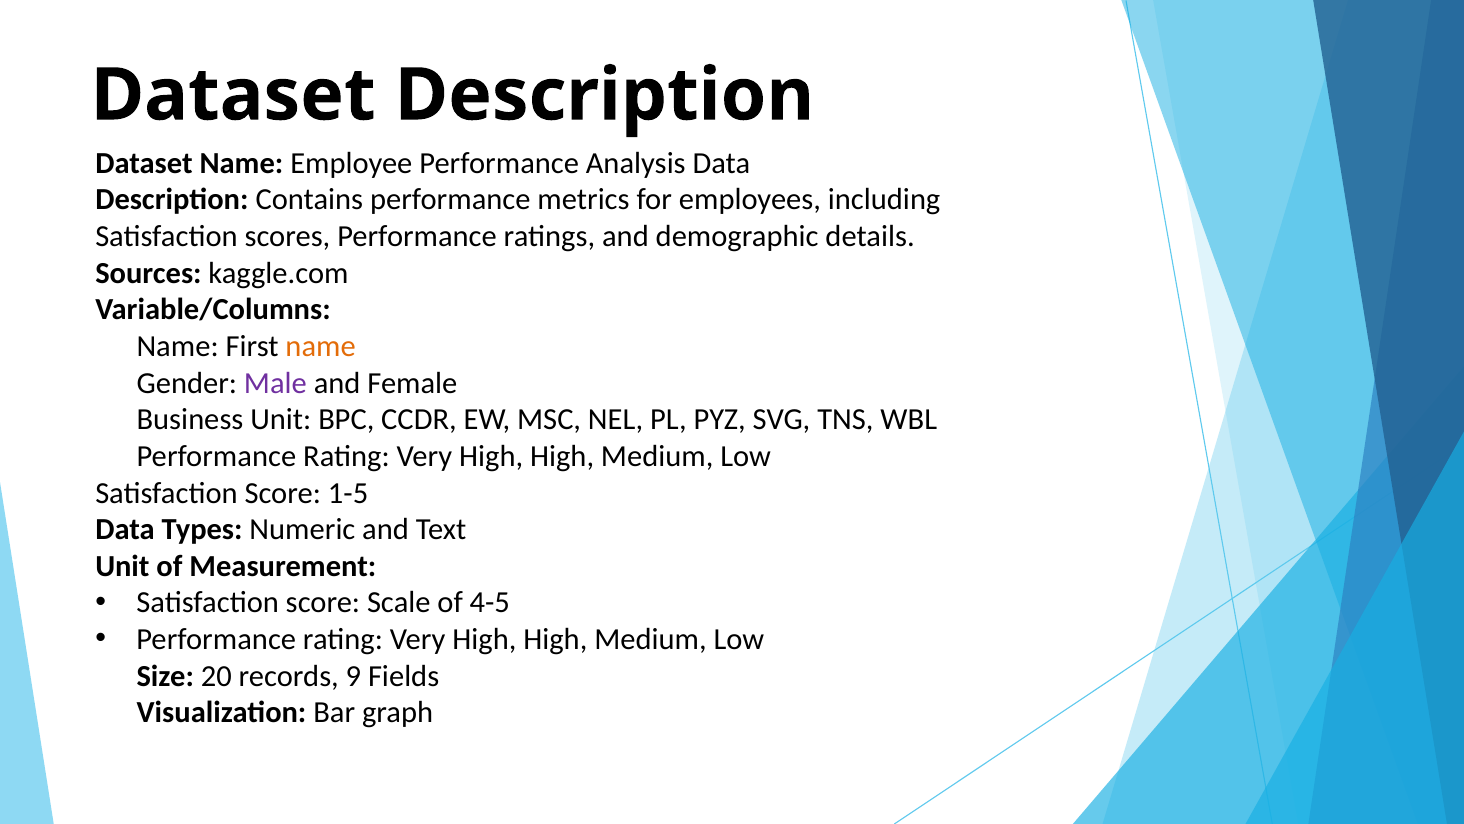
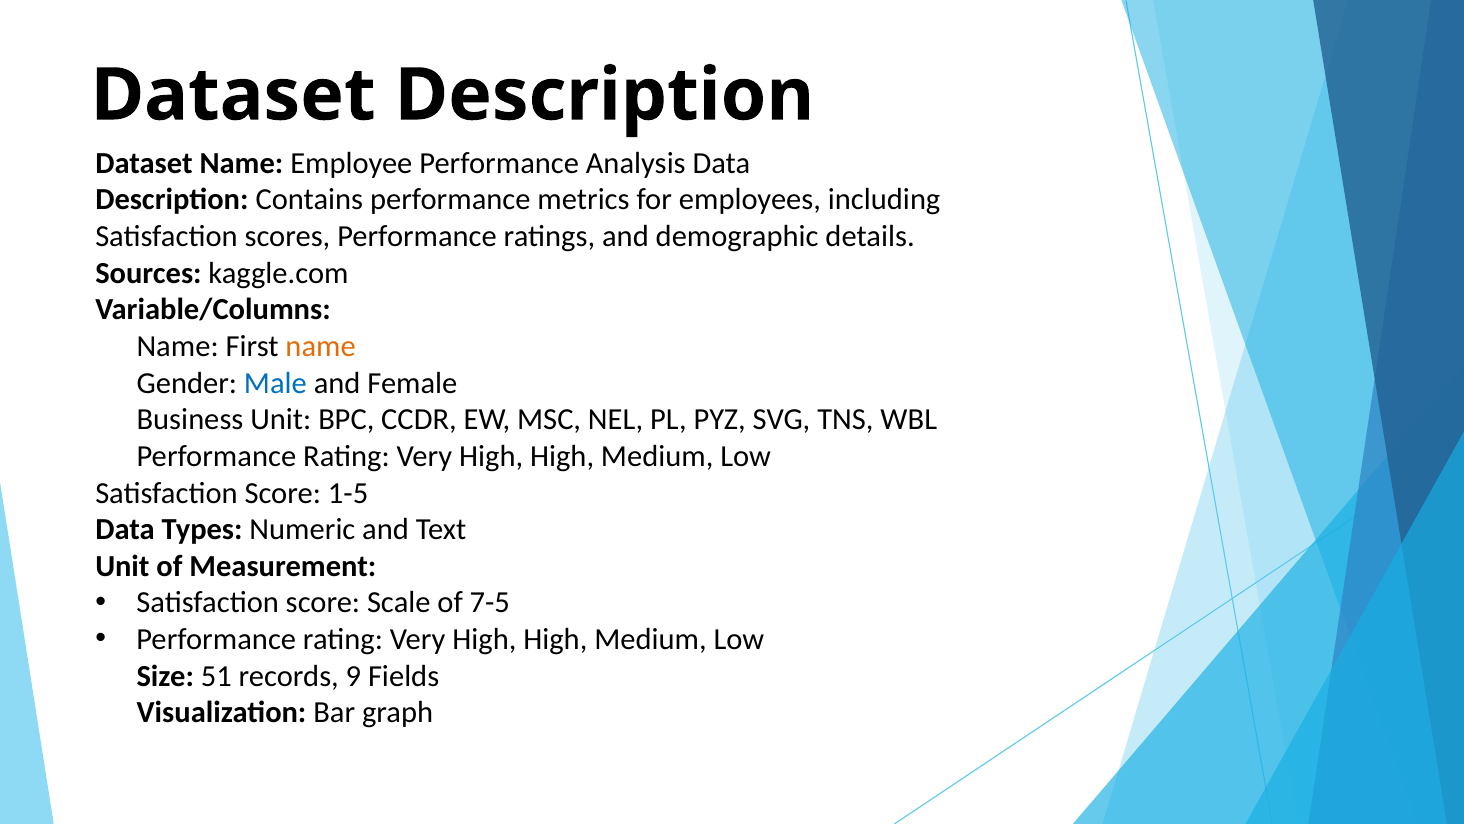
Male colour: purple -> blue (275, 383)
4-5: 4-5 -> 7-5 (490, 603)
20: 20 -> 51 (216, 676)
